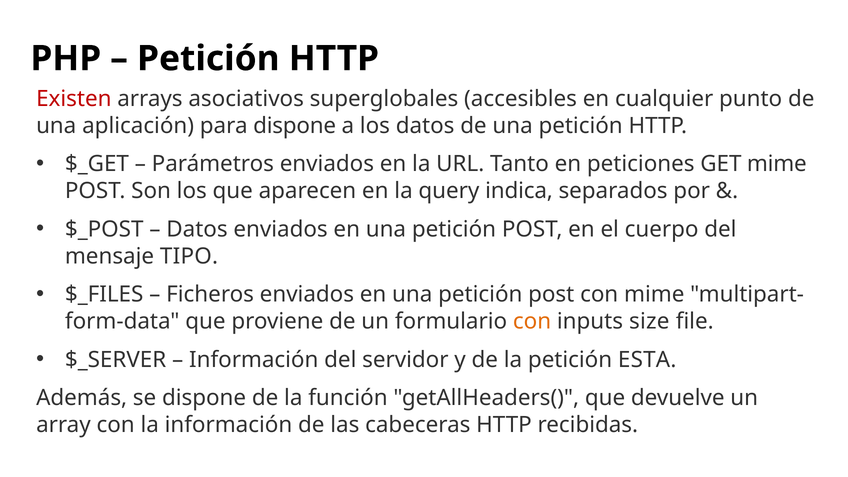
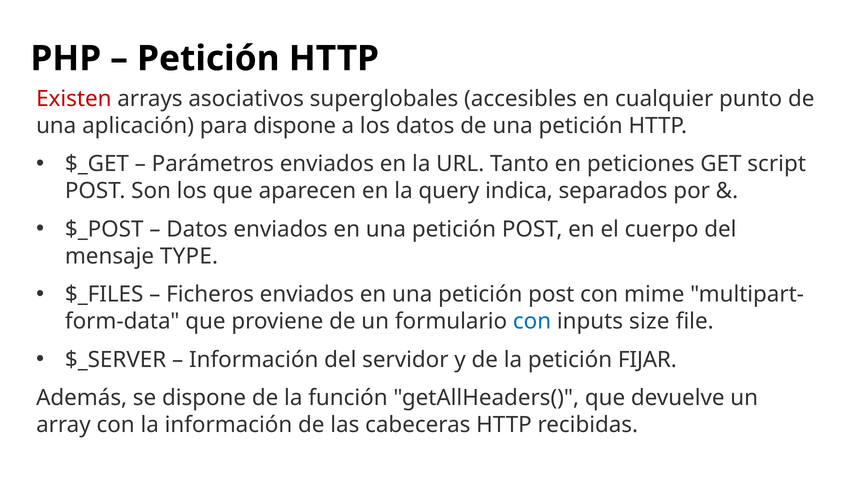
GET mime: mime -> script (777, 164)
TIPO: TIPO -> TYPE (189, 256)
con colour: orange -> blue (532, 321)
ESTA: ESTA -> FIJAR (647, 360)
